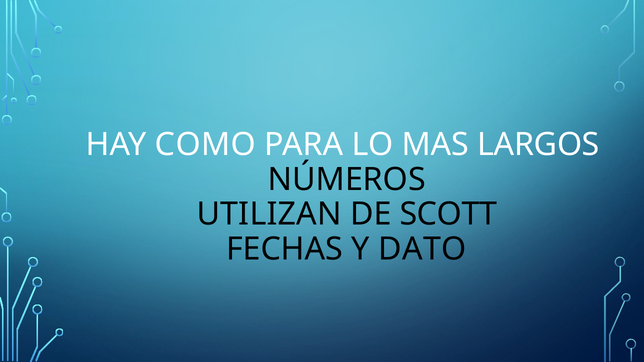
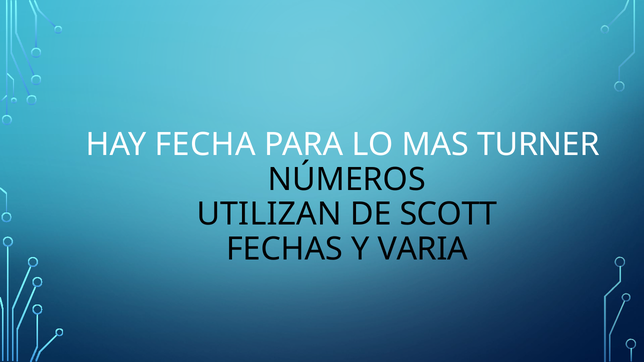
COMO: COMO -> FECHA (205, 145)
LARGOS: LARGOS -> TURNER (538, 145)
DATO: DATO -> VARIA (423, 249)
